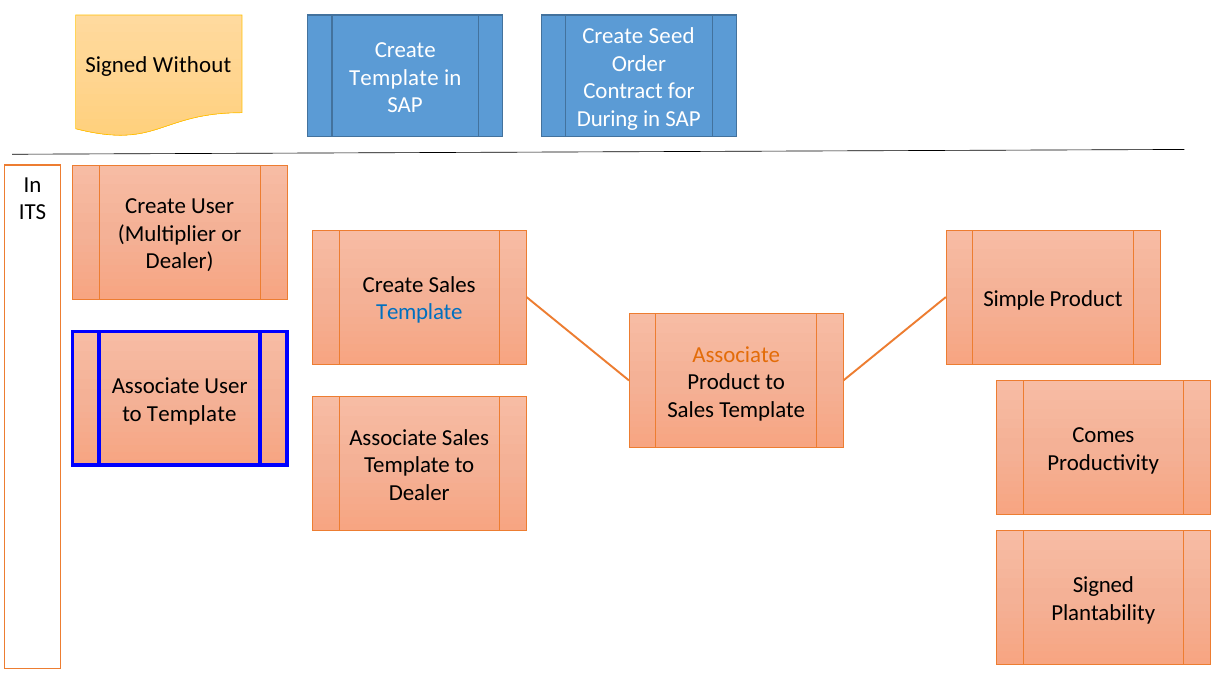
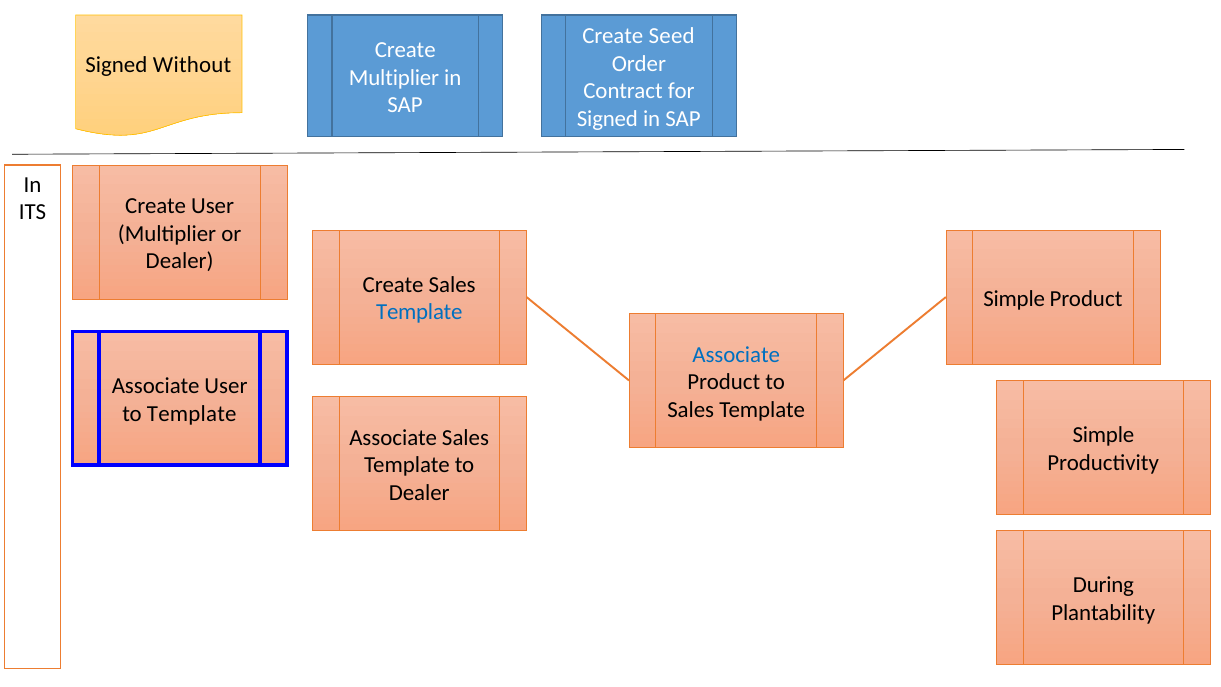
Template: Template -> Multiplier (394, 77)
During: During -> Signed (607, 119)
Associate colour: orange -> blue (736, 354)
Comes: Comes -> Simple (1103, 435)
Signed: Signed -> During (1103, 585)
